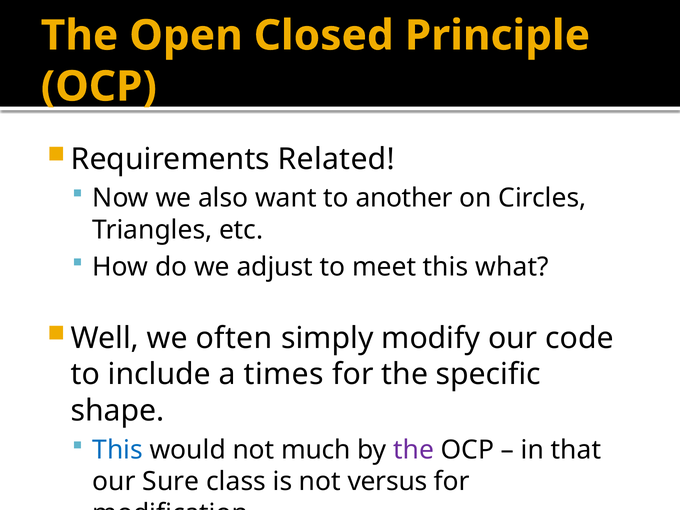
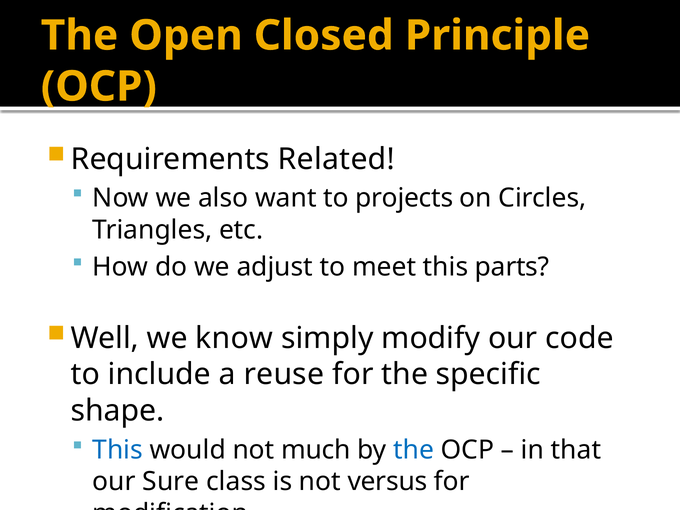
another: another -> projects (404, 198)
what: what -> parts (512, 267)
often: often -> know (234, 338)
times: times -> reuse (284, 375)
the colour: purple -> blue (414, 450)
